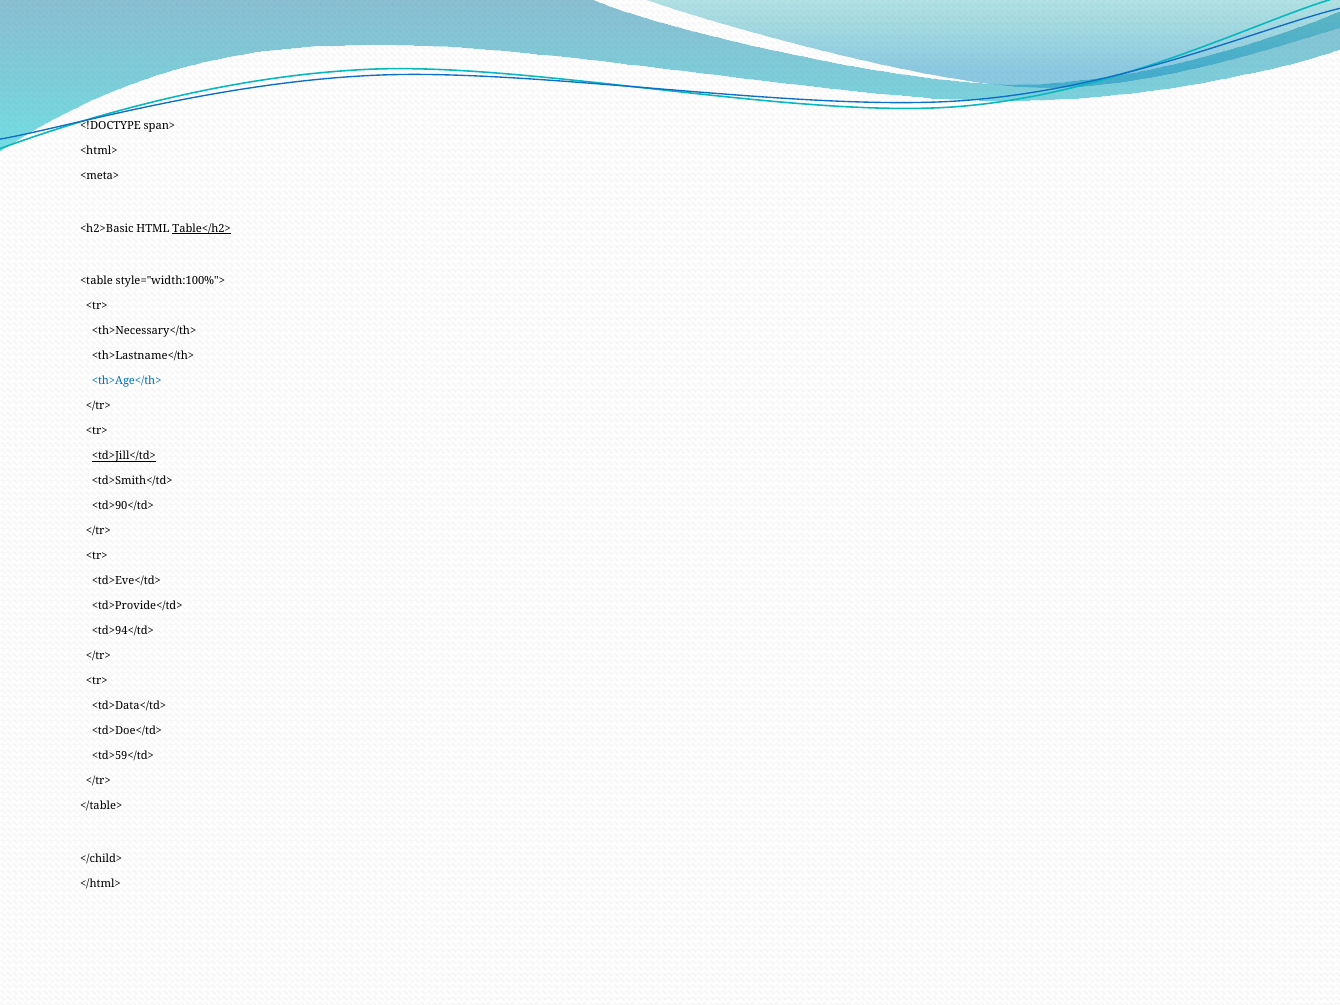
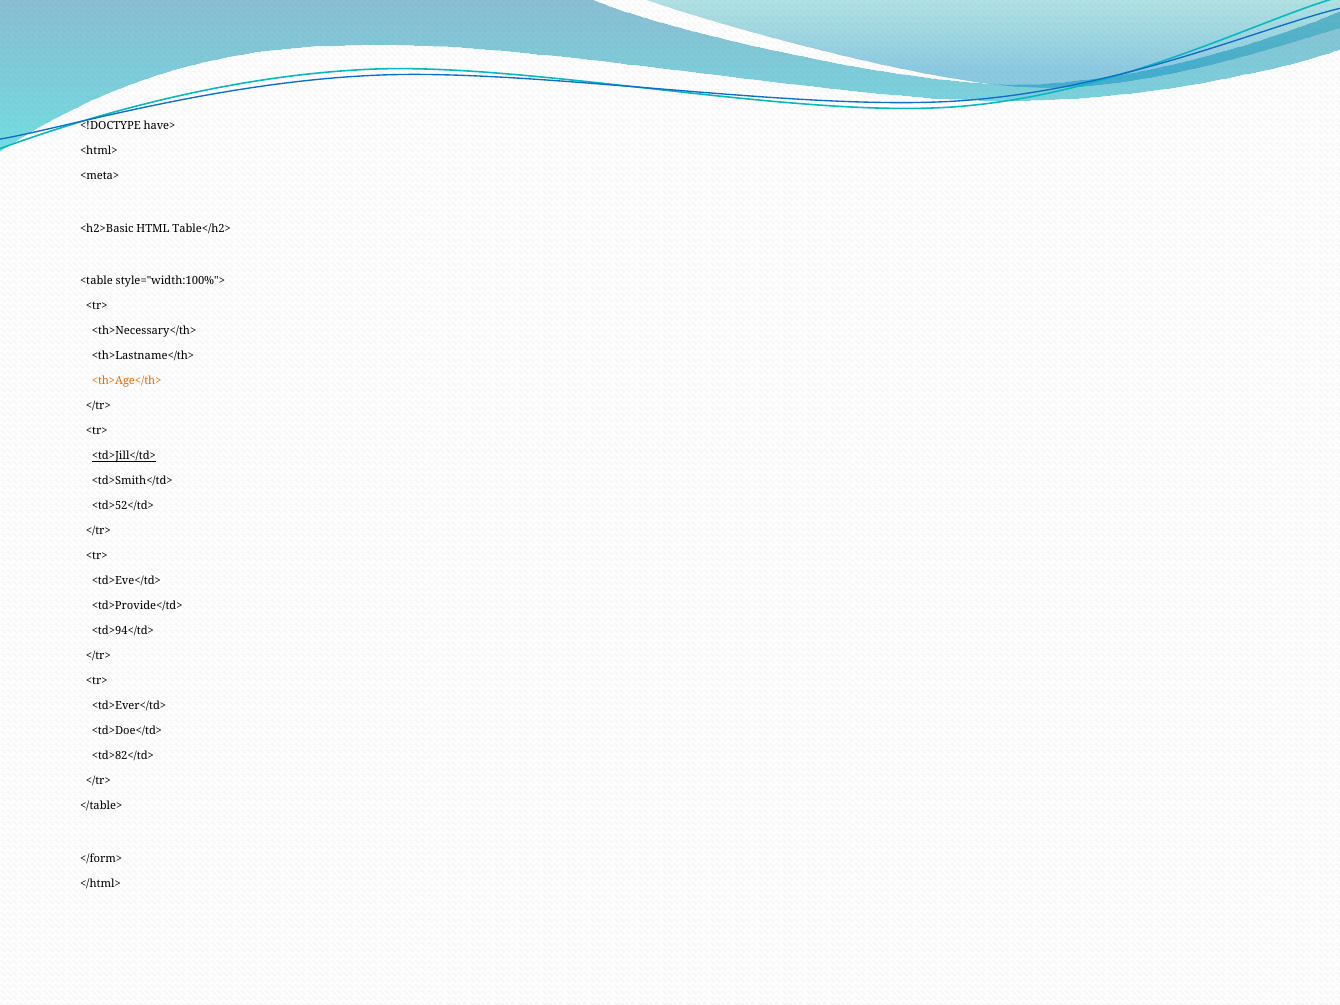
span>: span> -> have> (159, 126)
Table</h2> underline: present -> none (202, 228)
<th>Age</th> colour: blue -> orange (127, 381)
<td>90</td>: <td>90</td> -> <td>52</td> (123, 506)
<td>Data</td>: <td>Data</td> -> <td>Ever</td> (129, 706)
<td>59</td>: <td>59</td> -> <td>82</td> (123, 756)
</child>: </child> -> </form> (101, 859)
